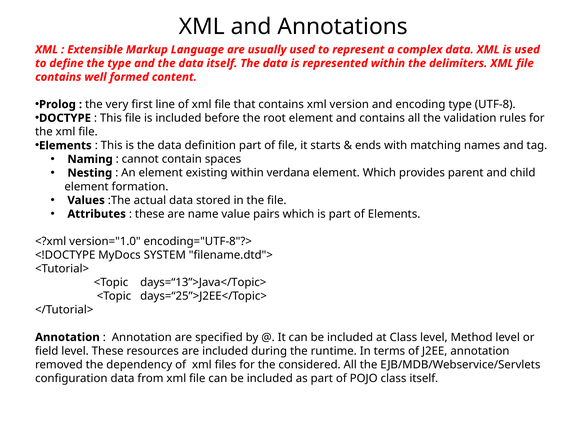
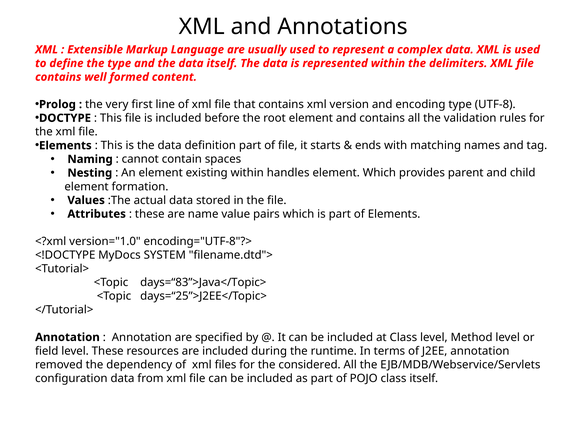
verdana: verdana -> handles (288, 173)
days=“13”>Java</Topic>: days=“13”>Java</Topic> -> days=“83”>Java</Topic> (203, 283)
